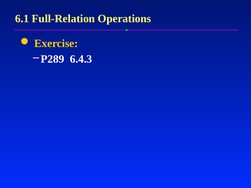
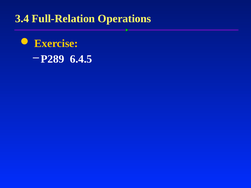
6.1: 6.1 -> 3.4 (22, 19)
6.4.3: 6.4.3 -> 6.4.5 (81, 59)
